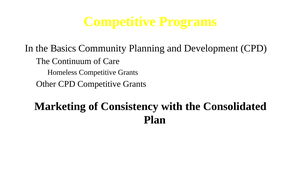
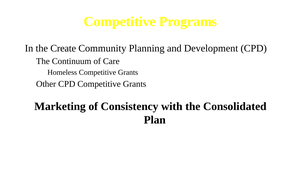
Basics: Basics -> Create (63, 48)
